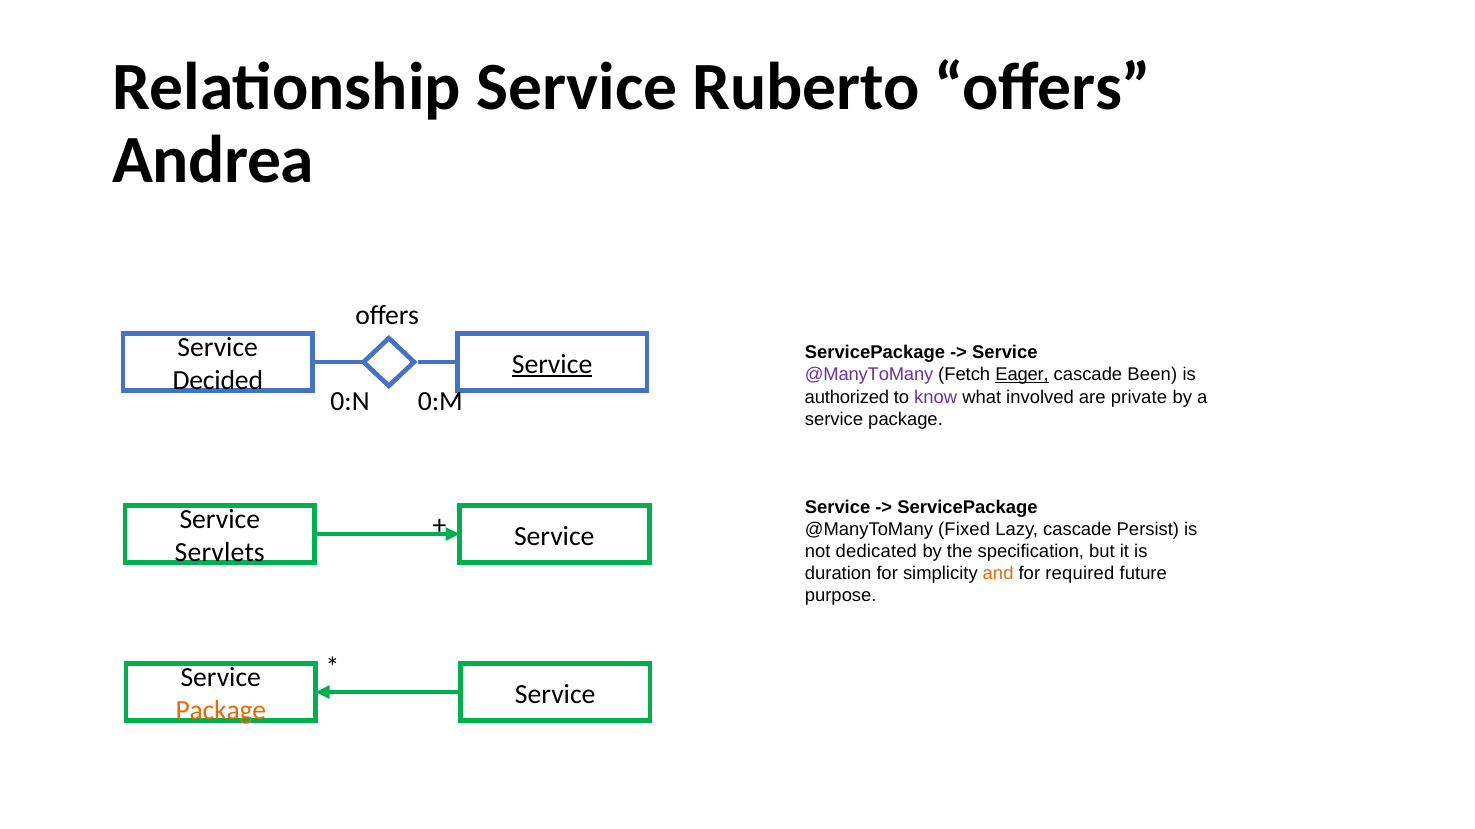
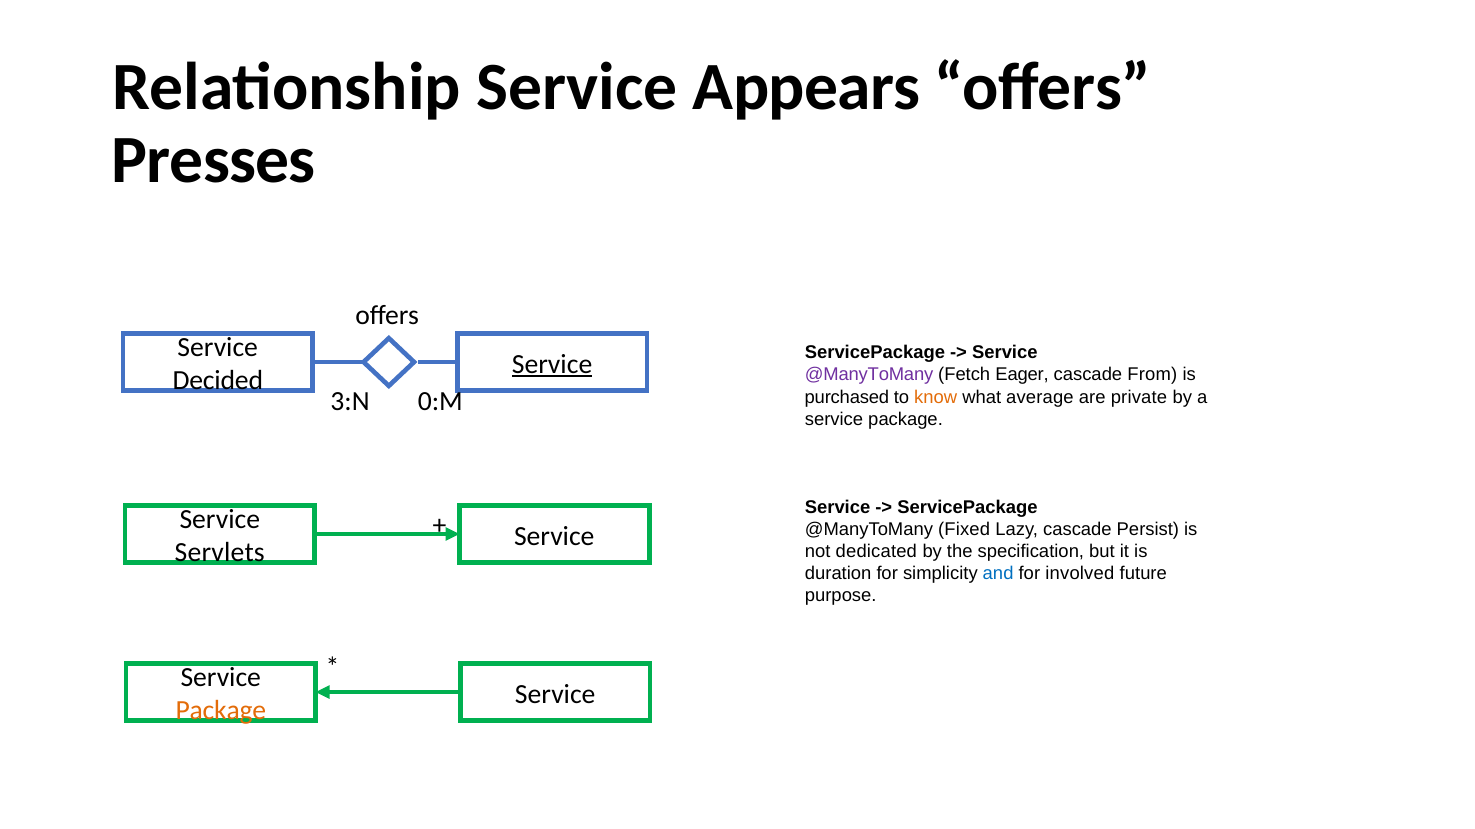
Ruberto: Ruberto -> Appears (807, 87)
Andrea: Andrea -> Presses (213, 160)
Eager underline: present -> none (1022, 375)
Been: Been -> From (1152, 375)
authorized: authorized -> purchased (847, 397)
know colour: purple -> orange (936, 397)
involved: involved -> average (1040, 397)
0:N: 0:N -> 3:N (350, 402)
and colour: orange -> blue (998, 574)
required: required -> involved (1080, 574)
